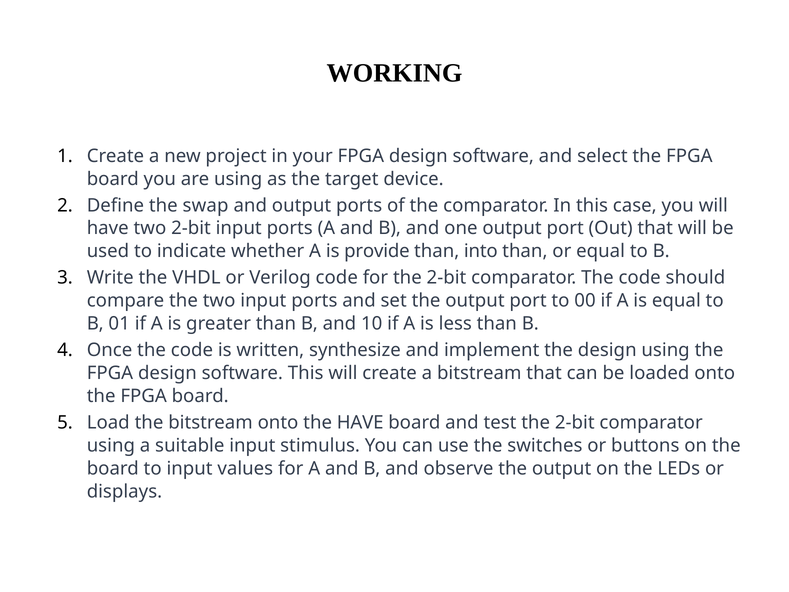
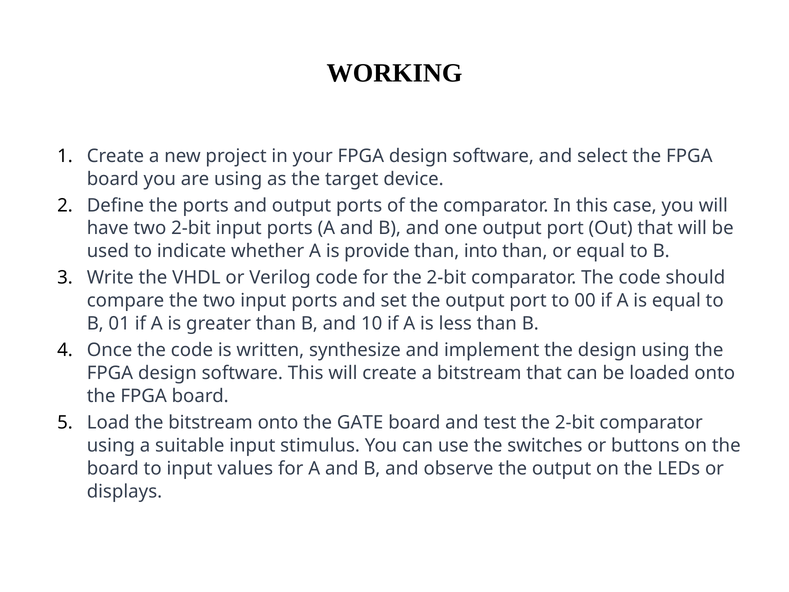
the swap: swap -> ports (206, 205)
the HAVE: HAVE -> GATE (360, 423)
